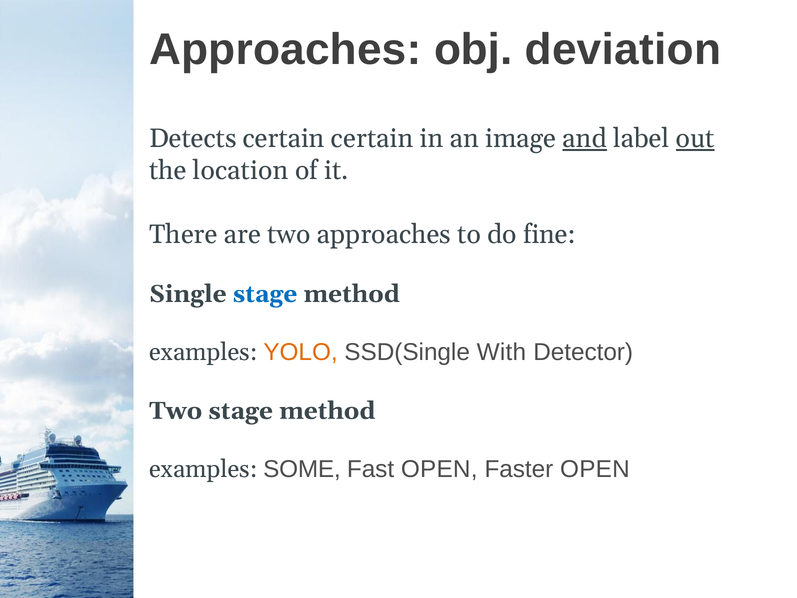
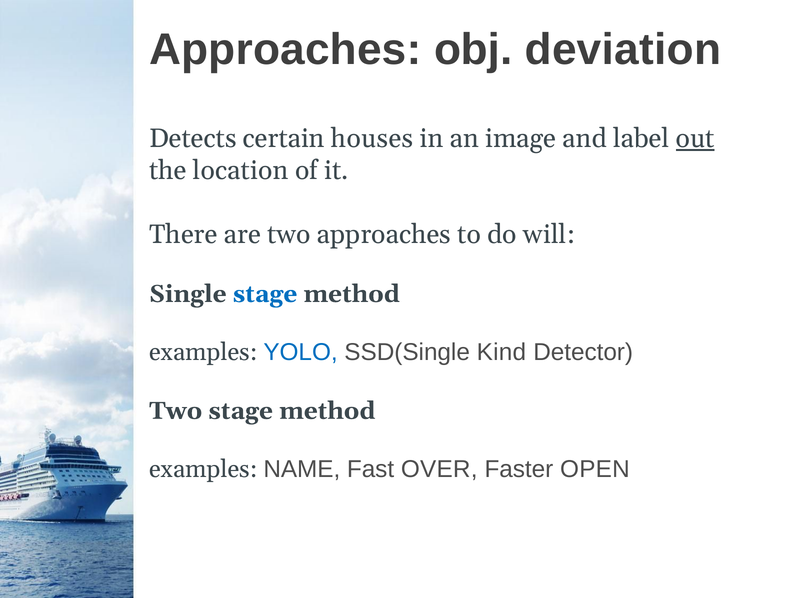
certain: certain -> houses (372, 139)
and underline: present -> none (585, 139)
fine: fine -> will (549, 234)
YOLO colour: orange -> blue (301, 352)
With: With -> Kind (501, 352)
SOME: SOME -> NAME (302, 469)
Fast OPEN: OPEN -> OVER (439, 469)
